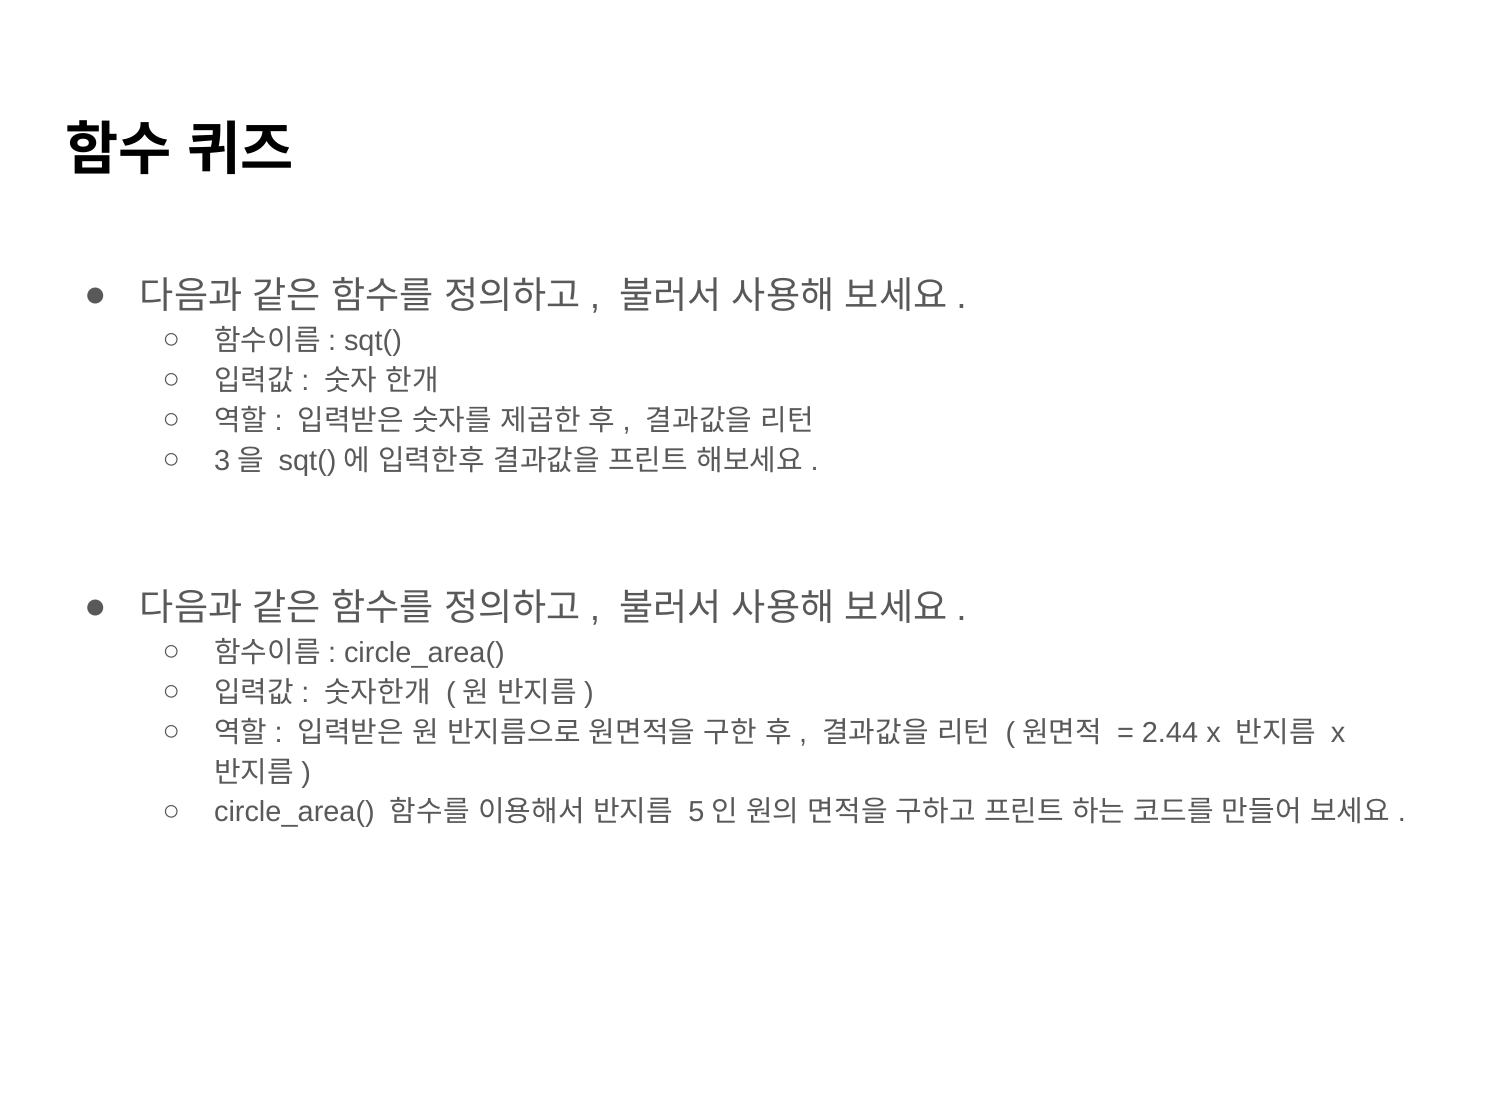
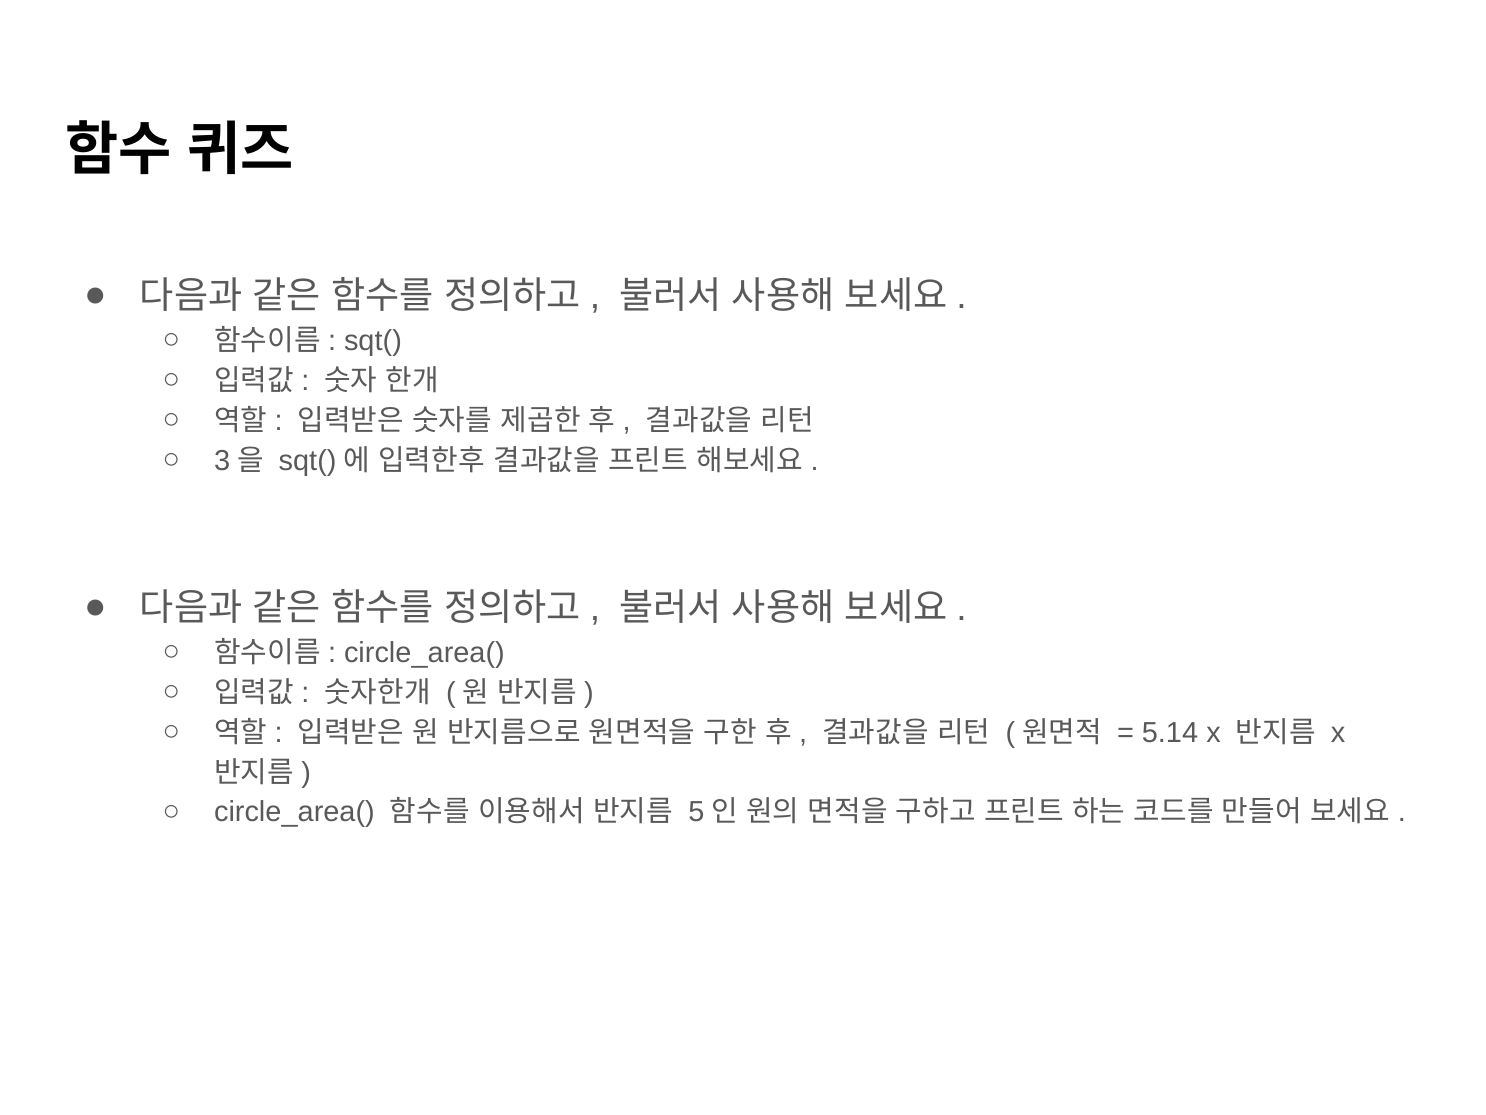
2.44: 2.44 -> 5.14 (1170, 732)
